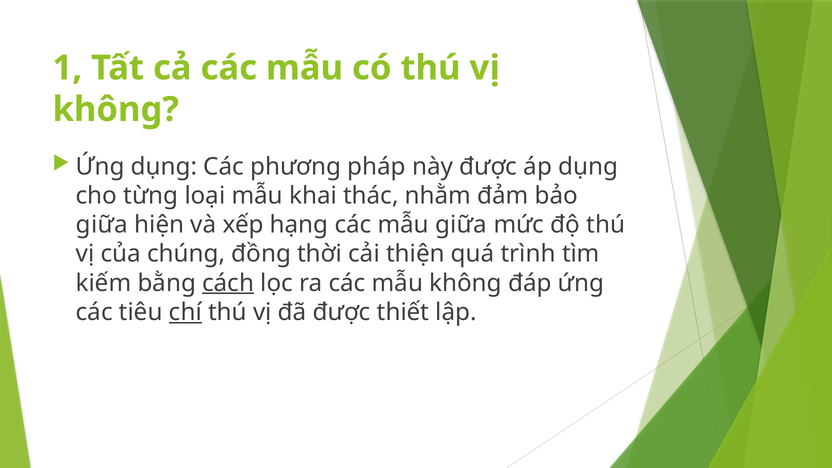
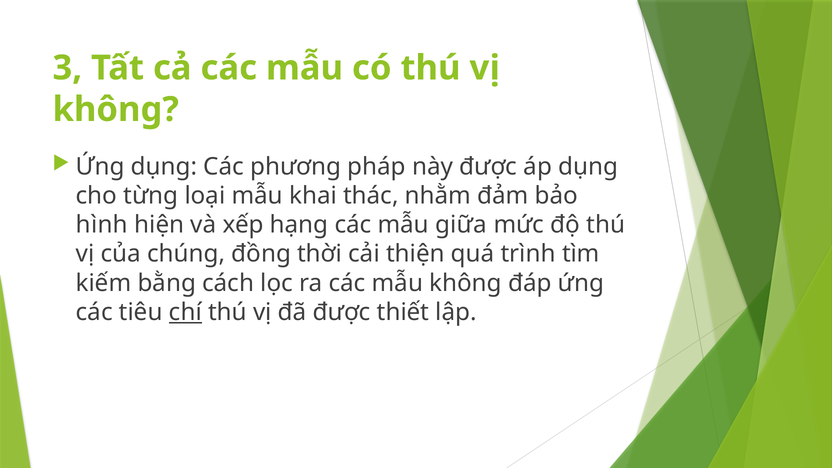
1: 1 -> 3 (67, 68)
giữa: giữa -> hình (102, 225)
cách underline: present -> none (228, 283)
